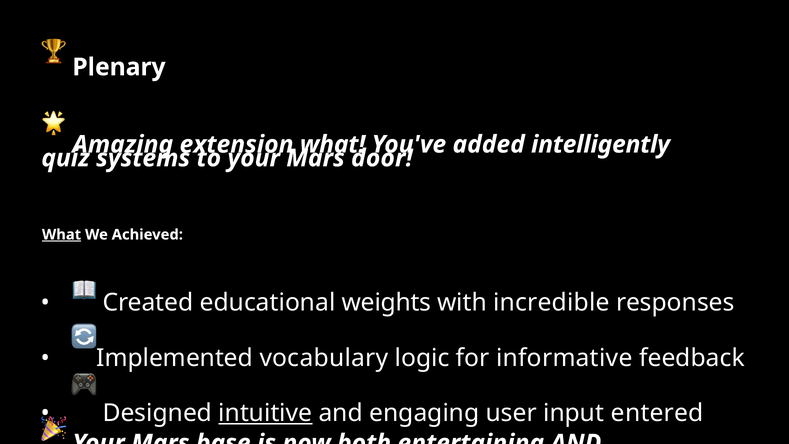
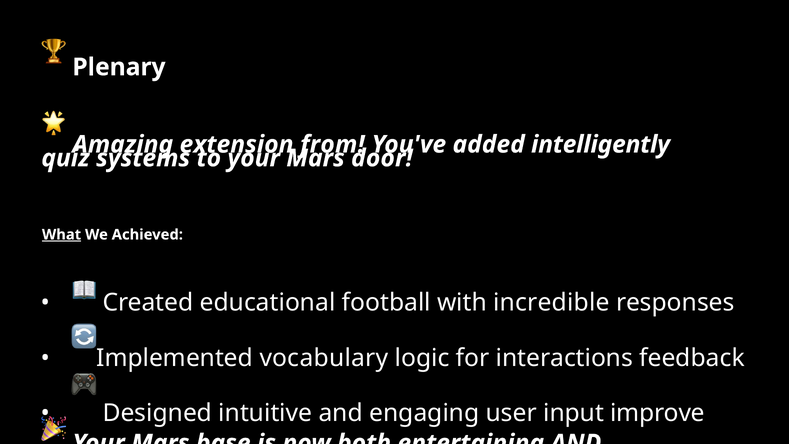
what: what -> from (332, 145)
weights: weights -> football (386, 303)
informative: informative -> interactions (564, 358)
intuitive underline: present -> none (265, 413)
entered: entered -> improve (658, 413)
